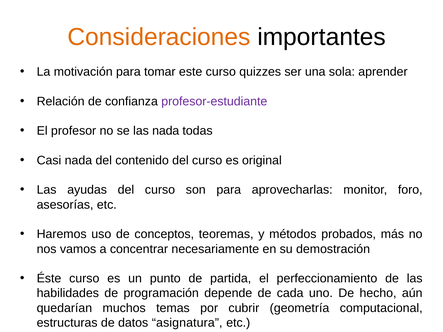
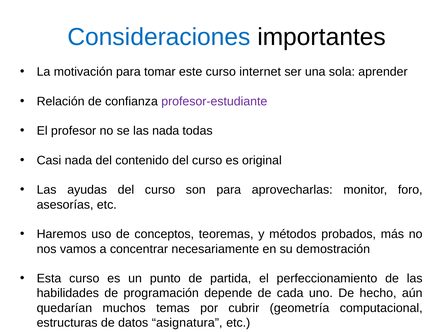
Consideraciones colour: orange -> blue (159, 37)
quizzes: quizzes -> internet (260, 72)
Éste: Éste -> Esta (49, 279)
